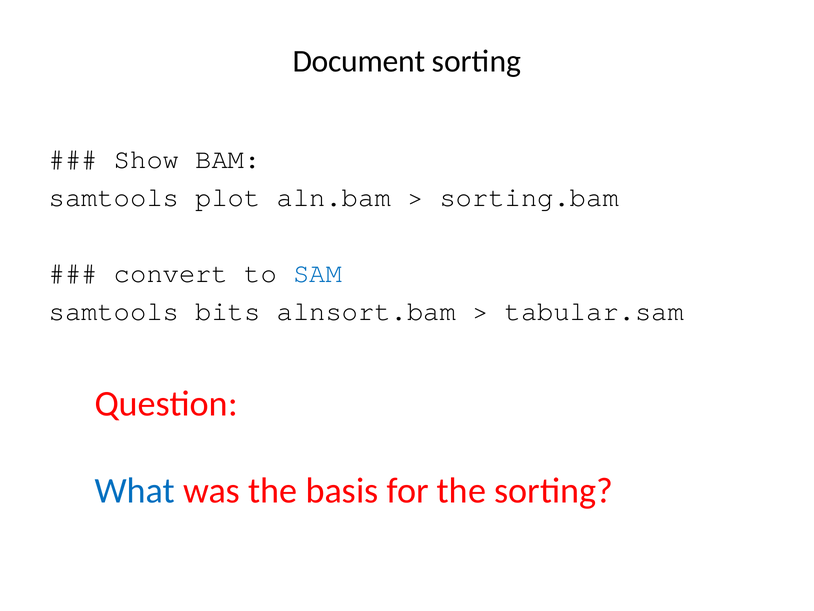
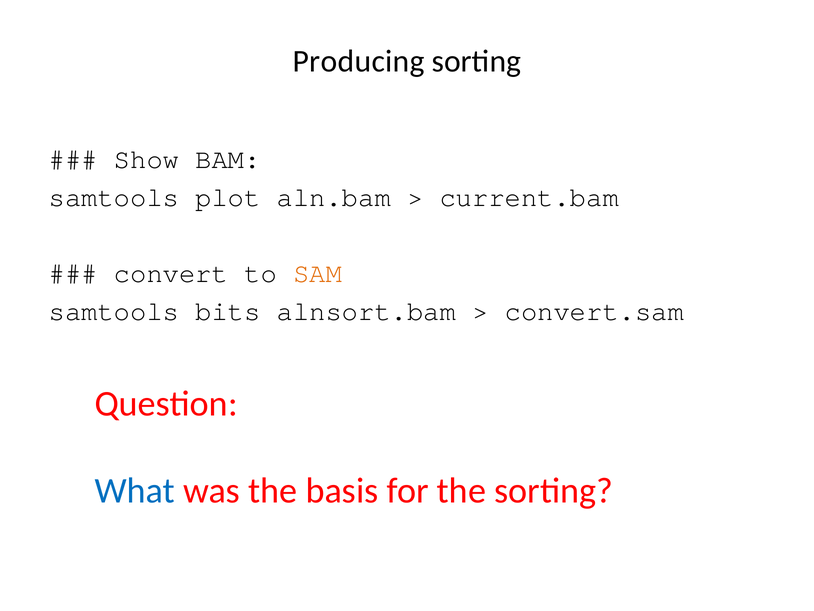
Document: Document -> Producing (359, 61)
sorting.bam: sorting.bam -> current.bam (529, 197)
SAM colour: blue -> orange (318, 273)
tabular.sam: tabular.sam -> convert.sam (594, 311)
